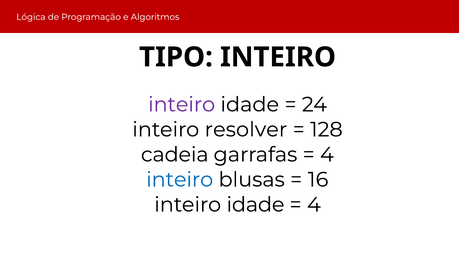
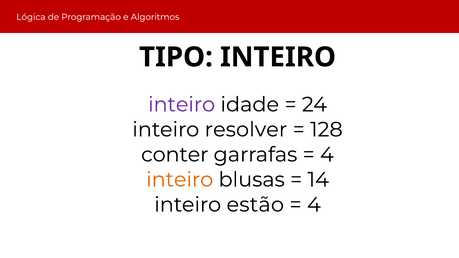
cadeia: cadeia -> conter (175, 155)
inteiro colour: blue -> orange (180, 180)
16: 16 -> 14 (318, 180)
idade: idade -> estão (255, 205)
